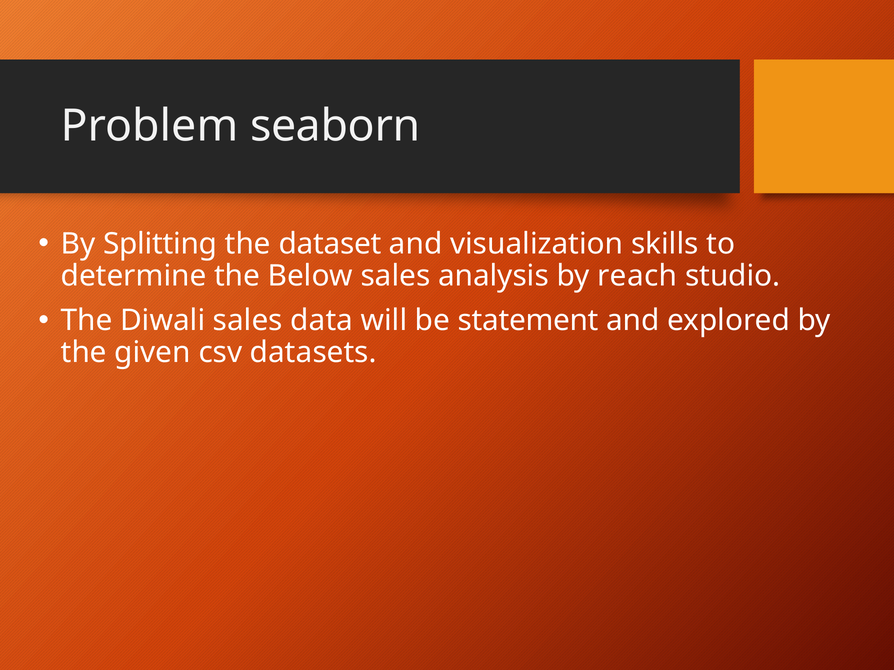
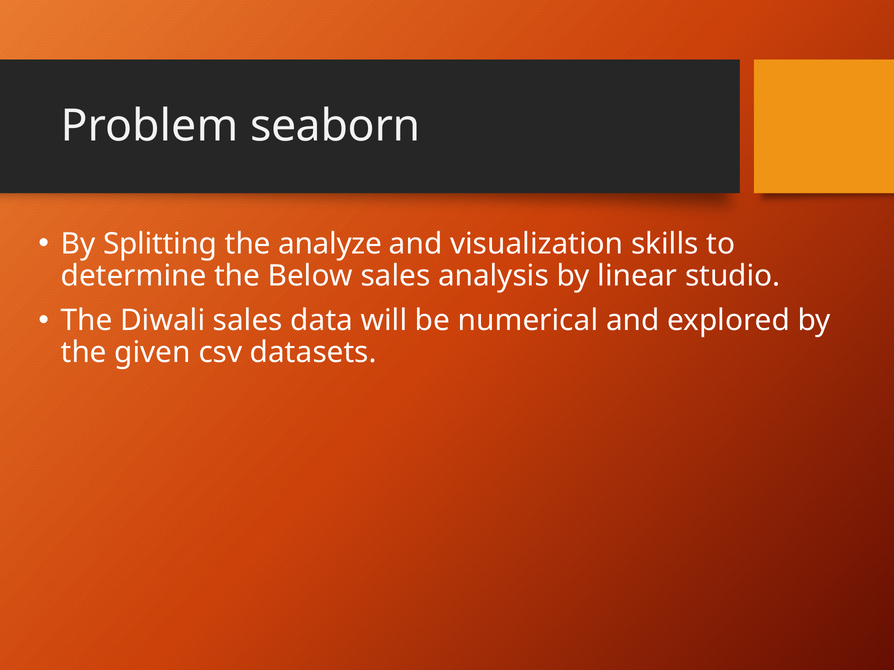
dataset: dataset -> analyze (330, 244)
reach: reach -> linear (637, 276)
statement: statement -> numerical (528, 321)
